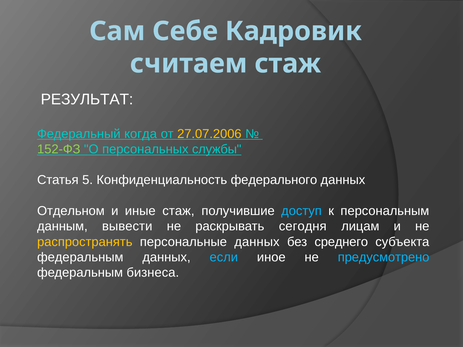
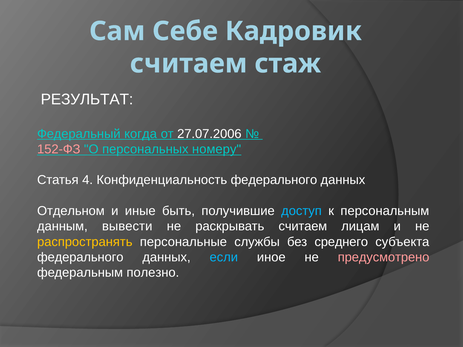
27.07.2006 colour: yellow -> white (209, 134)
152-ФЗ colour: light green -> pink (59, 149)
службы: службы -> номеру (217, 149)
5: 5 -> 4 (88, 180)
иные стаж: стаж -> быть (179, 211)
раскрывать сегодня: сегодня -> считаем (303, 227)
персональные данных: данных -> службы (257, 242)
федеральным: федеральным -> федерального (80, 257)
предусмотрено colour: light blue -> pink (384, 257)
бизнеса: бизнеса -> полезно (153, 273)
